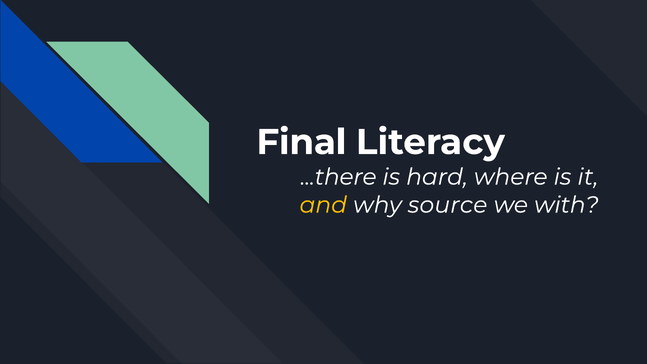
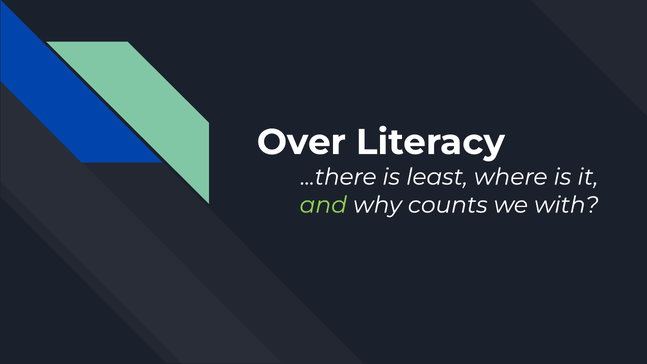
Final: Final -> Over (301, 142)
hard: hard -> least (437, 177)
and colour: yellow -> light green (323, 205)
source: source -> counts (448, 205)
